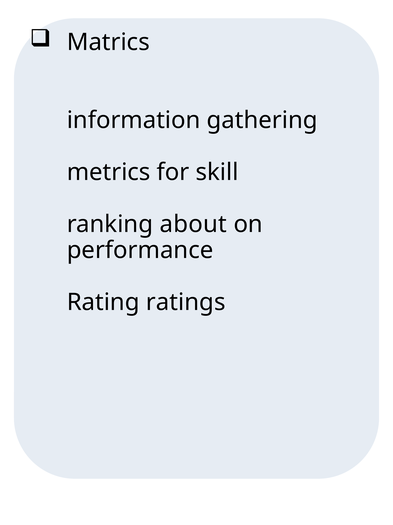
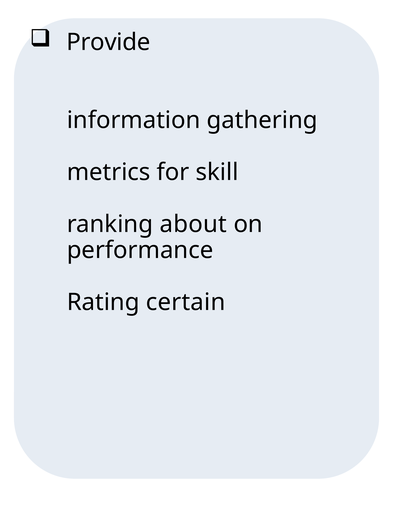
Matrics: Matrics -> Provide (108, 42)
ratings: ratings -> certain (186, 302)
